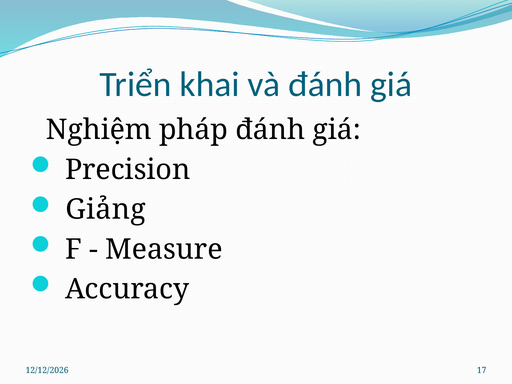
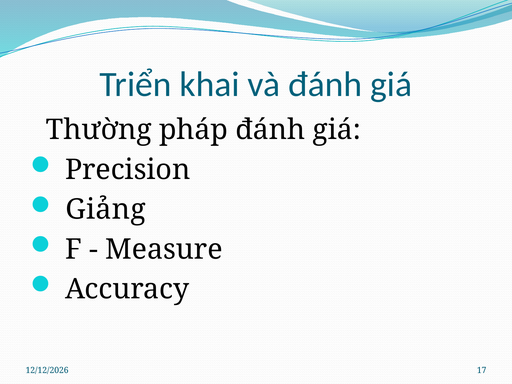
Nghiệm: Nghiệm -> Thường (99, 130)
